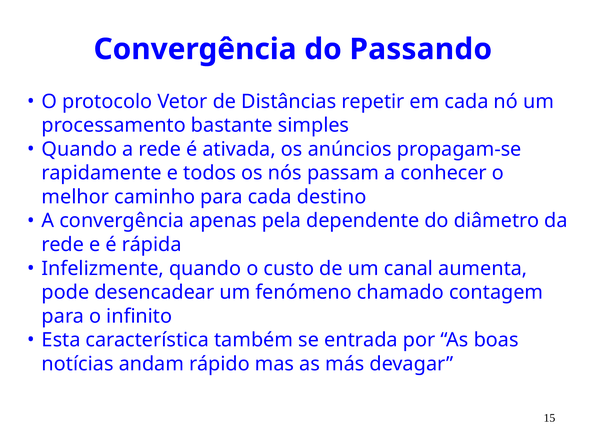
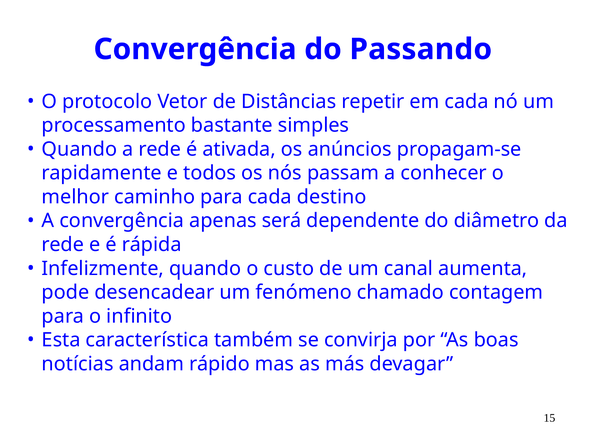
pela: pela -> será (282, 221)
entrada: entrada -> convirja (361, 340)
